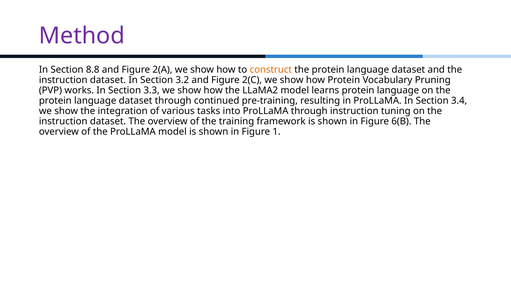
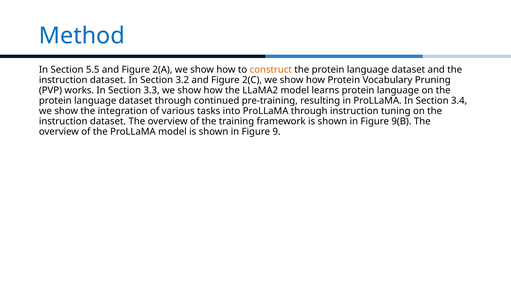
Method colour: purple -> blue (82, 36)
8.8: 8.8 -> 5.5 (93, 70)
6(B: 6(B -> 9(B (401, 122)
1: 1 -> 9 (277, 132)
